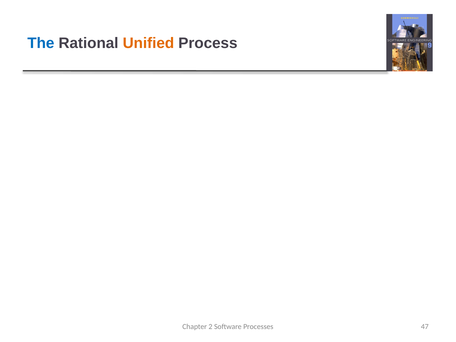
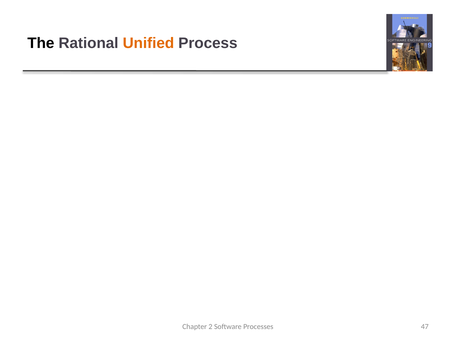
The colour: blue -> black (41, 43)
